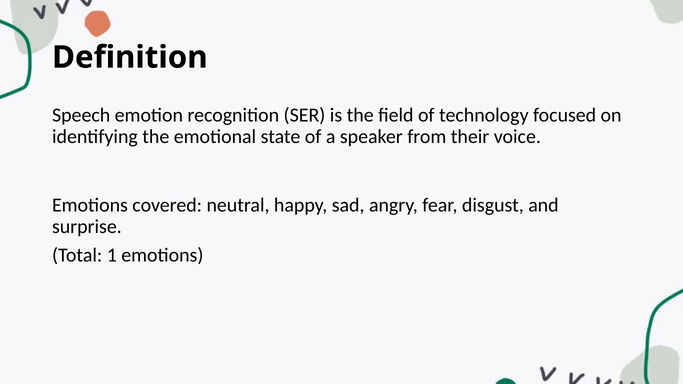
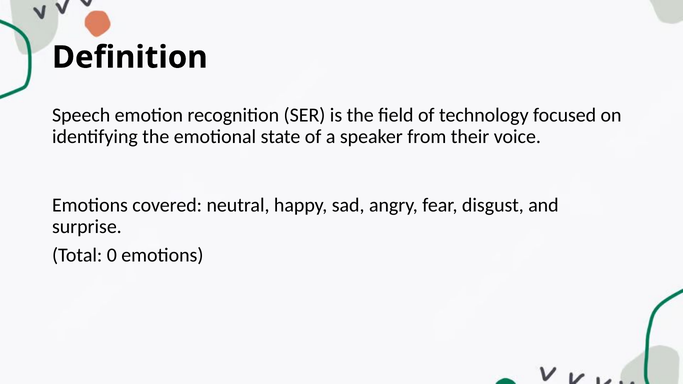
1: 1 -> 0 (112, 255)
